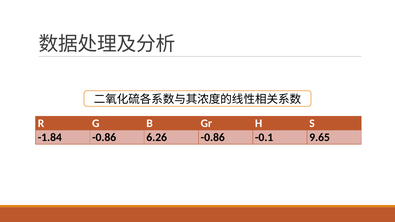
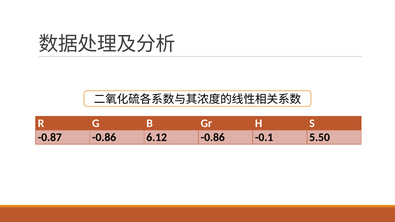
-1.84: -1.84 -> -0.87 (50, 137)
6.26: 6.26 -> 6.12 (157, 137)
9.65: 9.65 -> 5.50 (320, 137)
